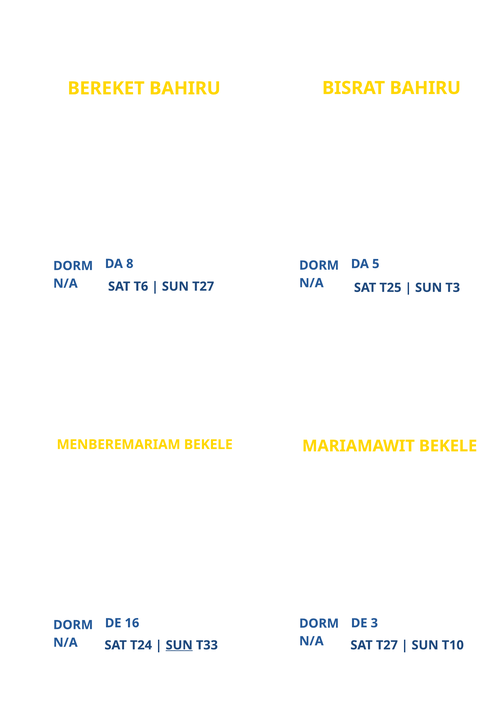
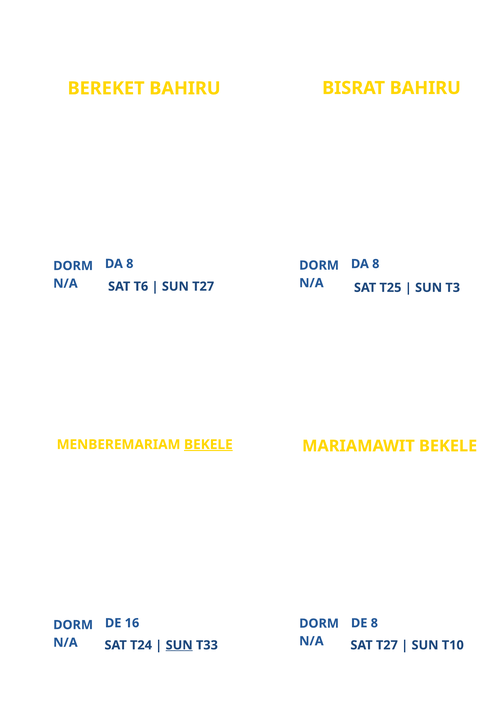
8 DA 5: 5 -> 8 (376, 264)
BEKELE underline: none -> present (208, 444)
DE 3: 3 -> 8 (374, 623)
